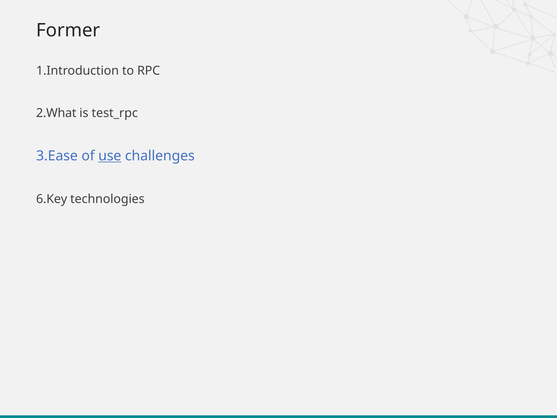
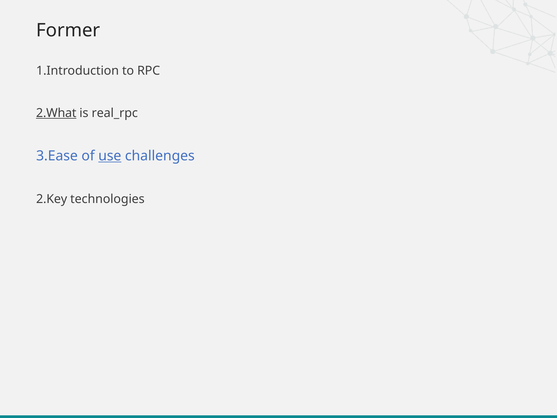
2.What underline: none -> present (56, 113)
test_rpc: test_rpc -> real_rpc (115, 113)
6.Key: 6.Key -> 2.Key (52, 199)
